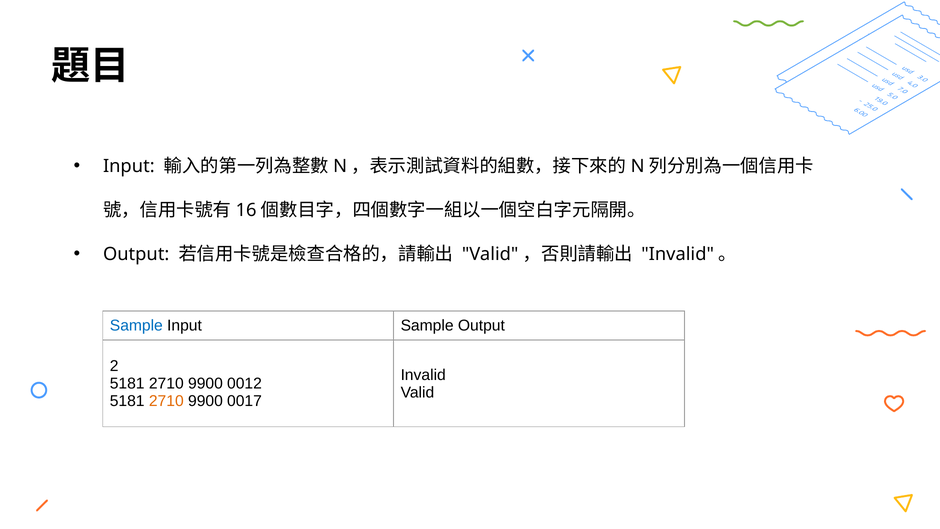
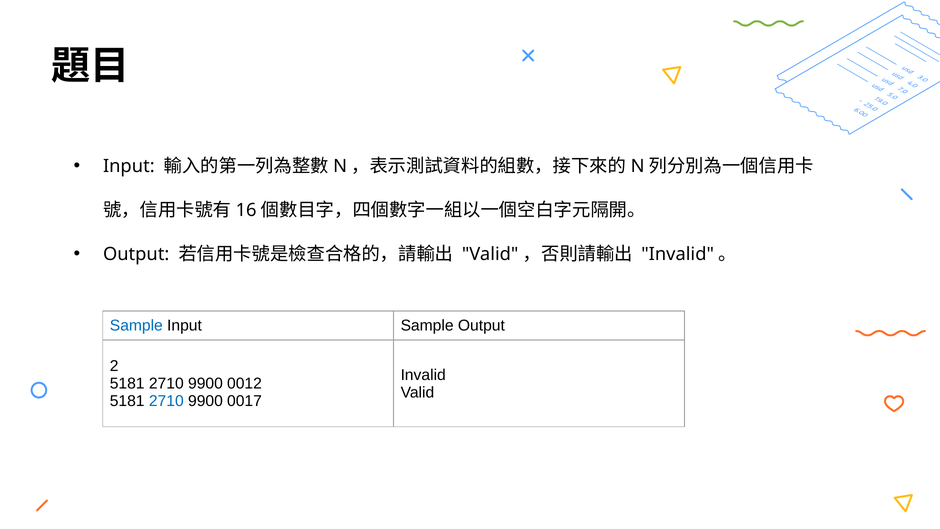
2710 colour: orange -> blue (166, 401)
